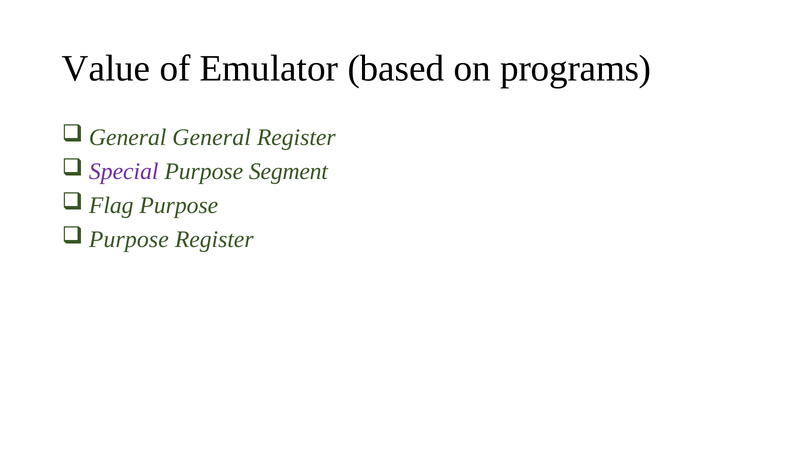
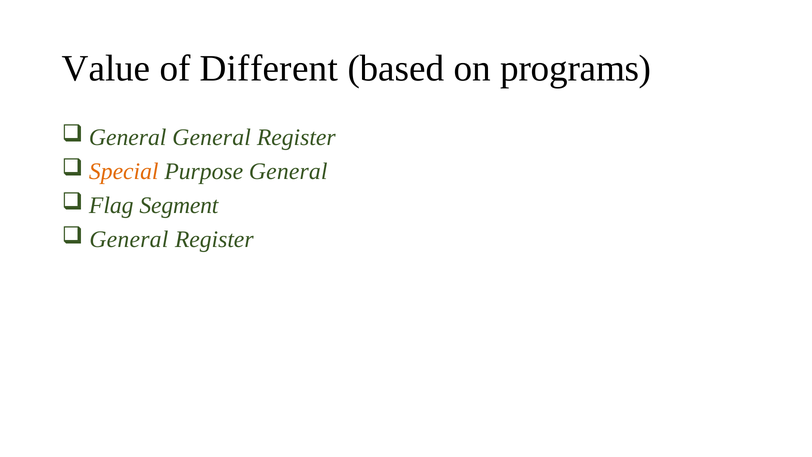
Emulator: Emulator -> Different (269, 68)
Special colour: purple -> orange (124, 171)
Purpose Segment: Segment -> General (288, 171)
Flag Purpose: Purpose -> Segment (179, 205)
Purpose: Purpose -> General (129, 239)
